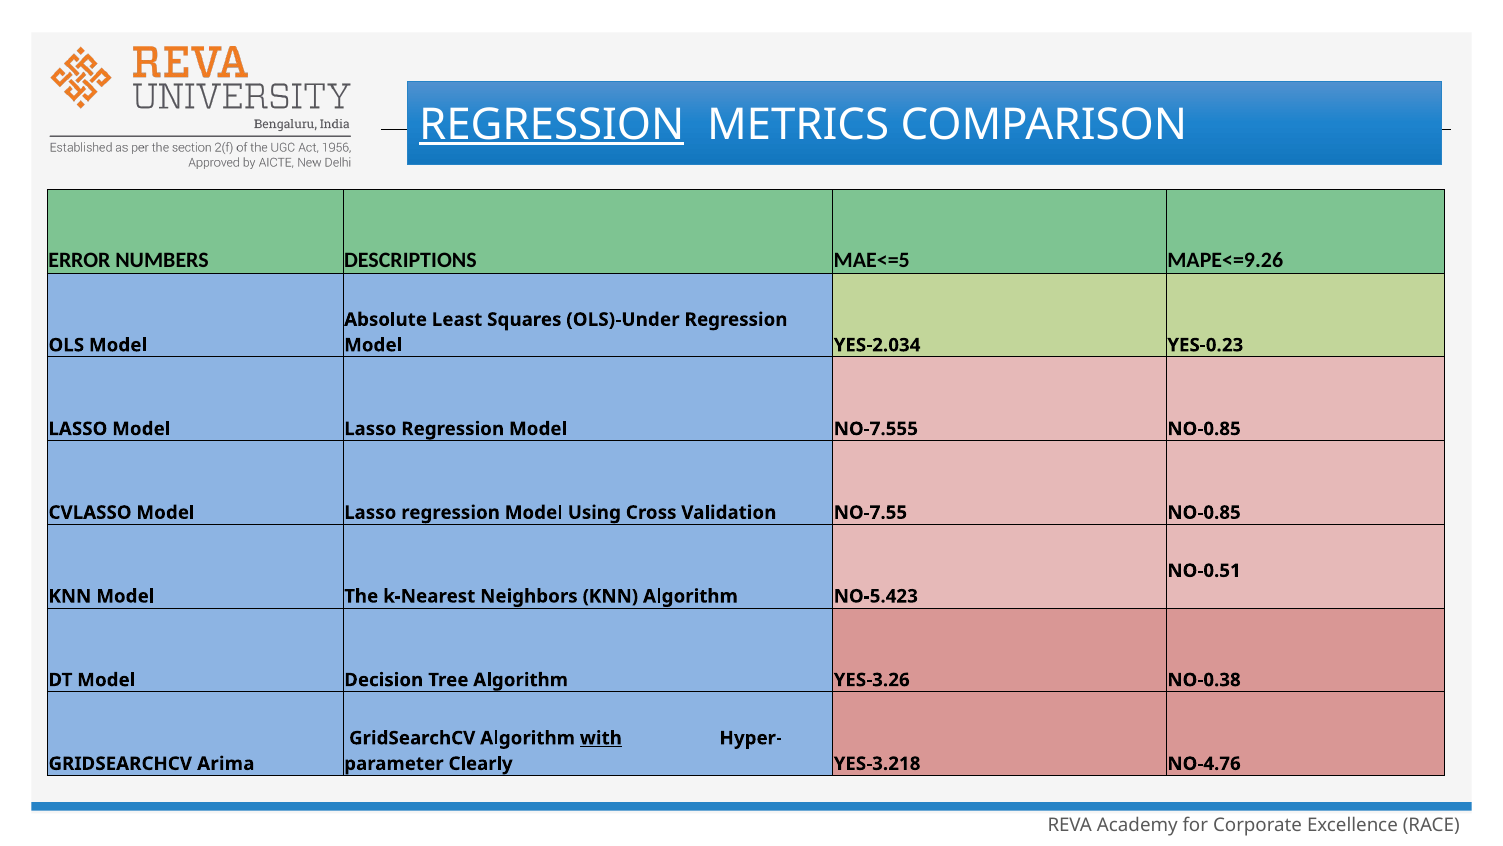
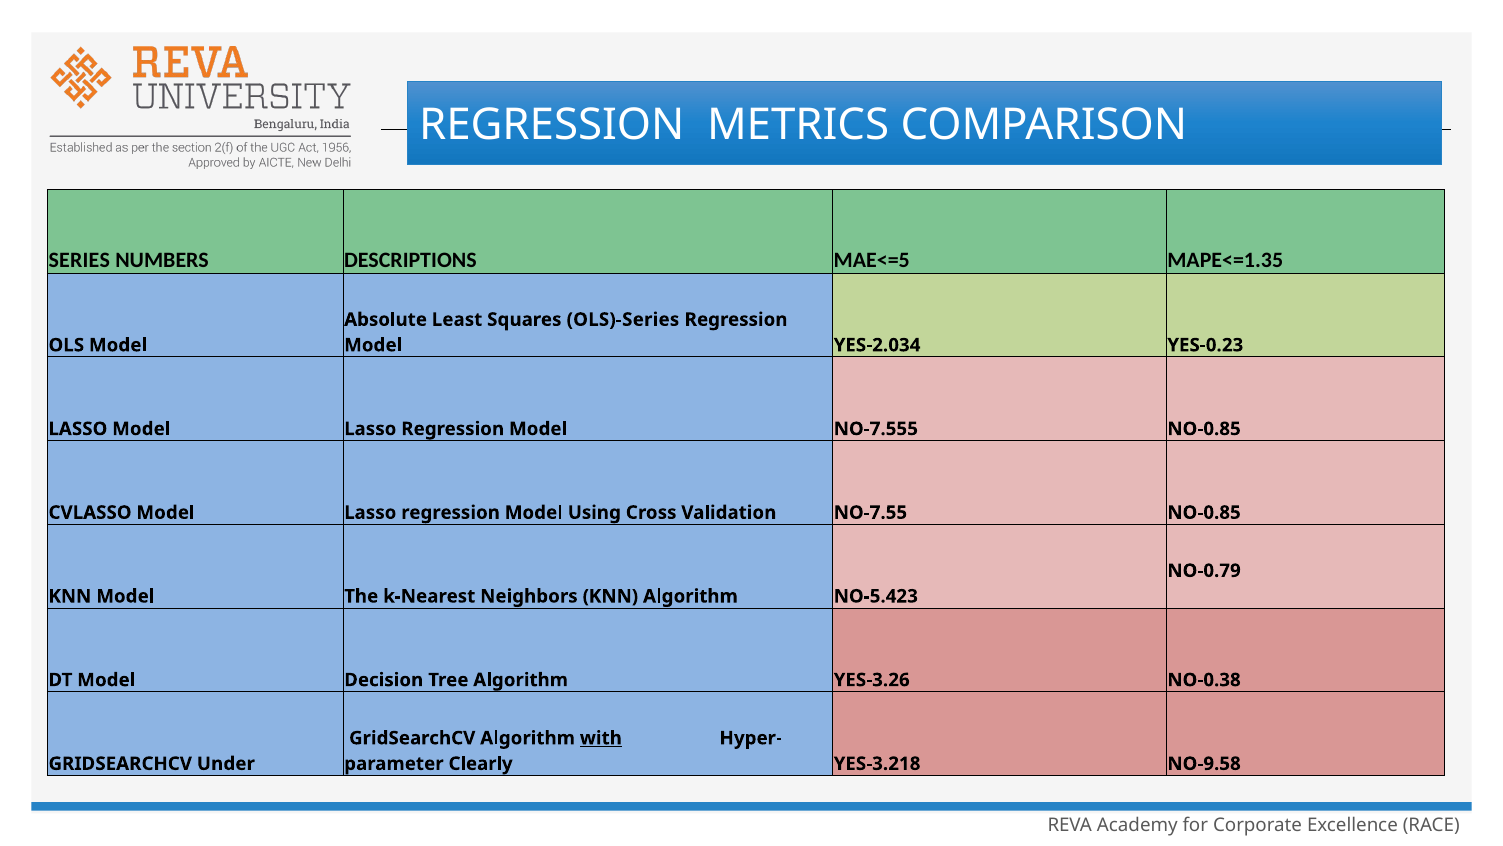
REGRESSION underline: present -> none (552, 124)
ERROR: ERROR -> SERIES (79, 260)
MAPE<=9.26: MAPE<=9.26 -> MAPE<=1.35 (1225, 260)
OLS)-Under: OLS)-Under -> OLS)-Series (623, 319)
NO-0.51: NO-0.51 -> NO-0.79 (1204, 570)
Arima: Arima -> Under (226, 763)
NO-4.76: NO-4.76 -> NO-9.58 (1204, 763)
